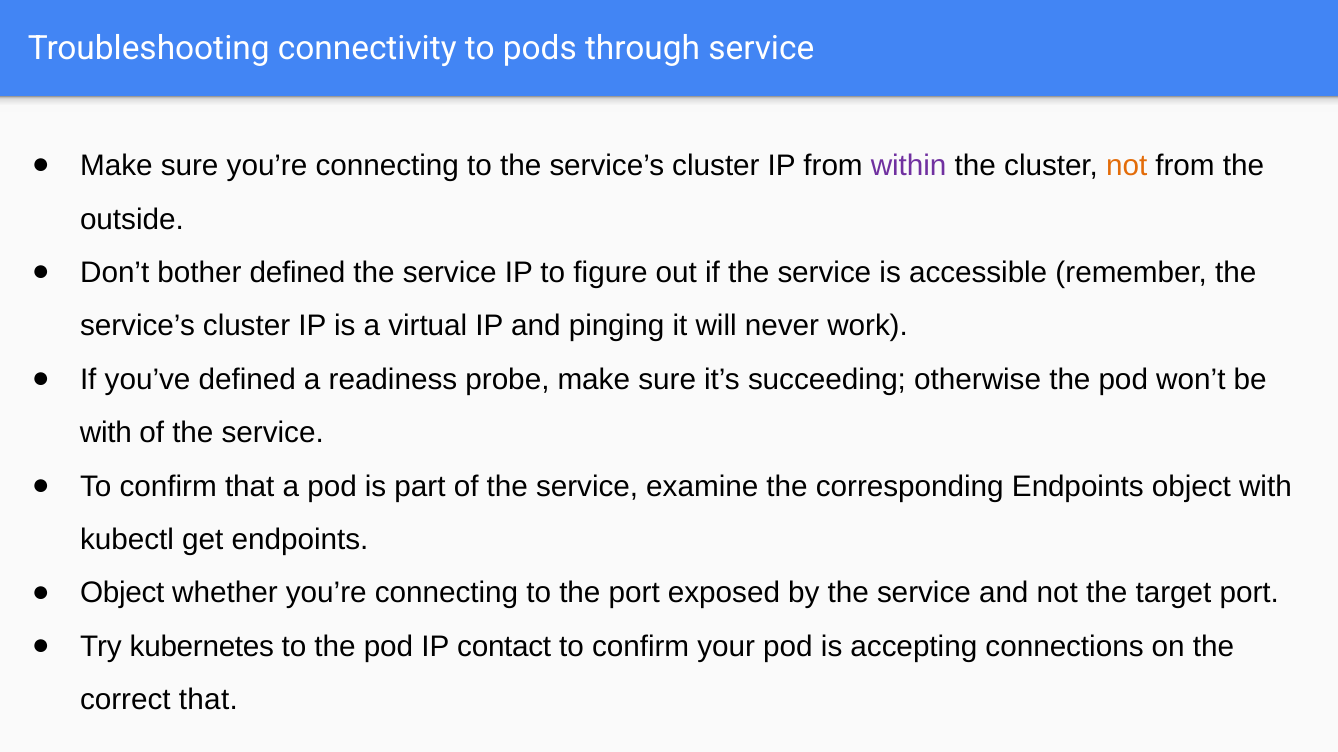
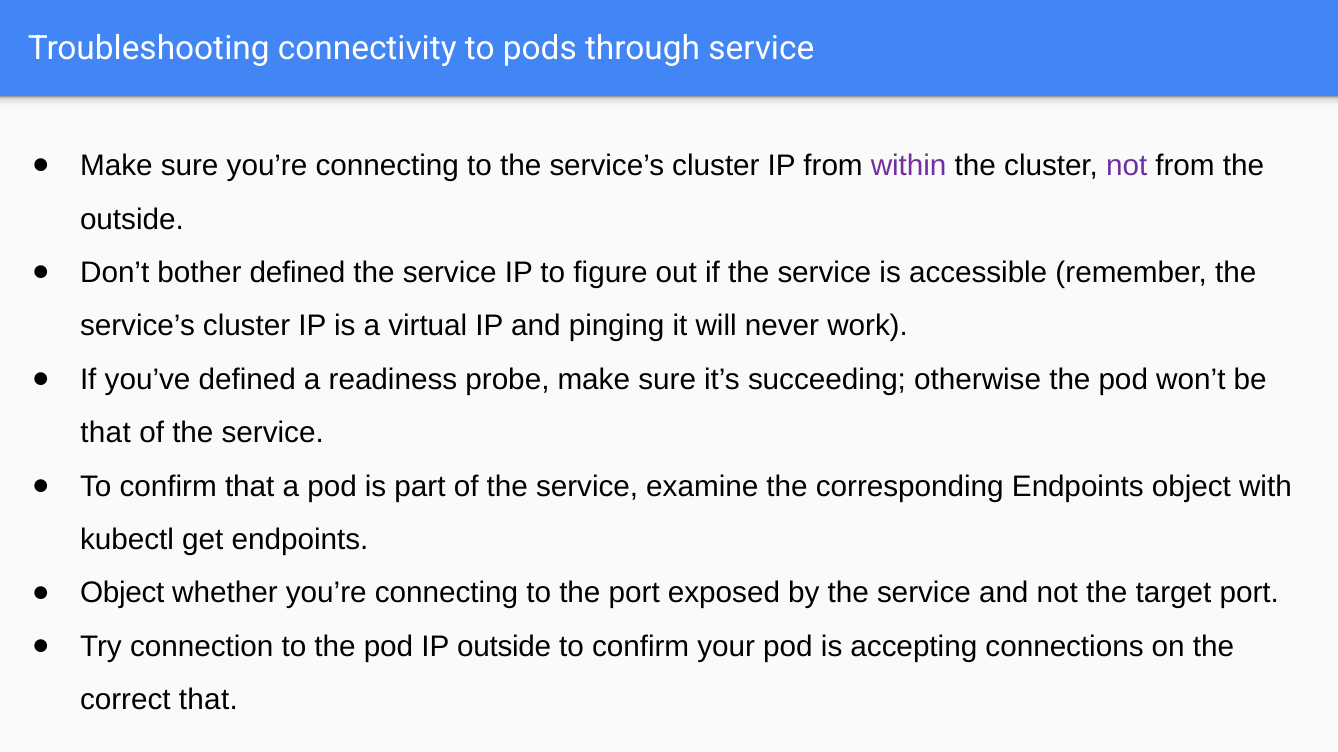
not colour: orange -> purple (1127, 166)
with: with -> that (106, 433)
kubernetes: kubernetes -> connection (202, 647)
IP contact: contact -> outside (504, 647)
